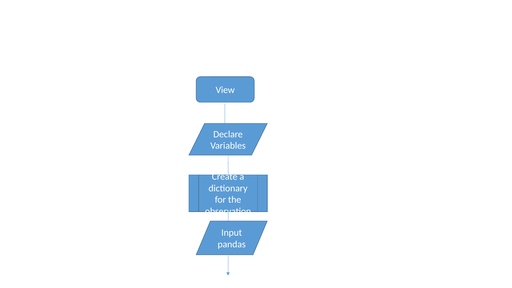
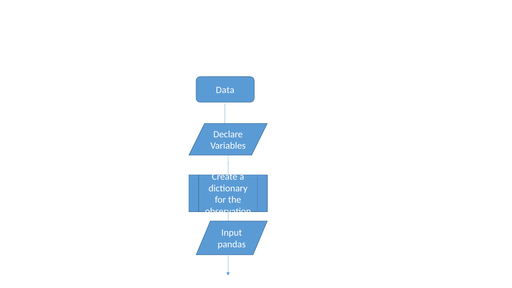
View: View -> Data (225, 90)
